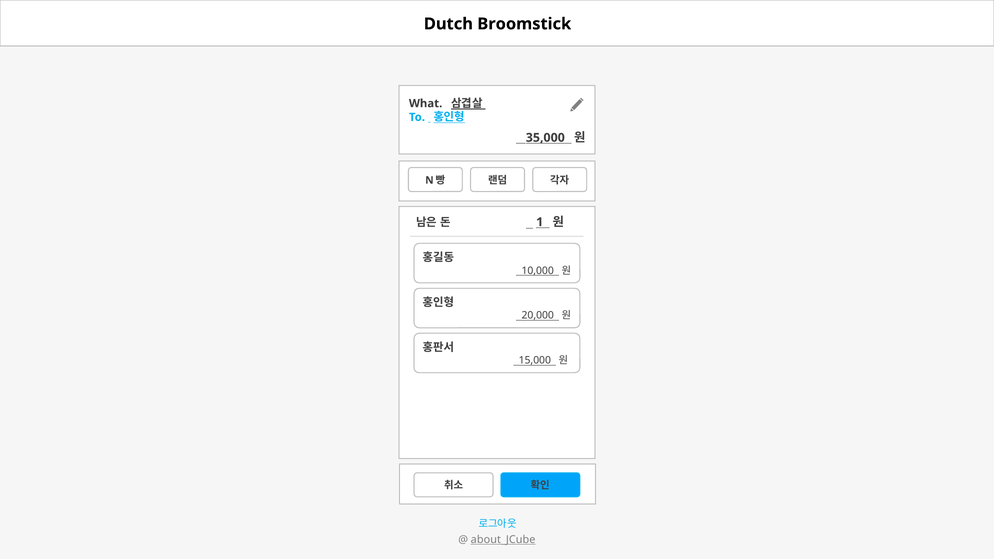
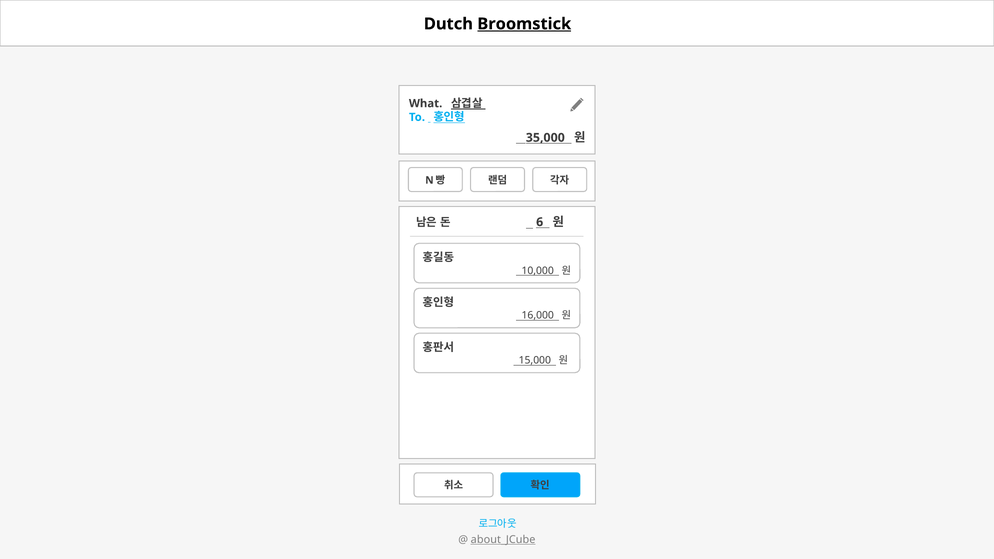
Broomstick underline: none -> present (524, 24)
1: 1 -> 6 (540, 222)
20,000: 20,000 -> 16,000 (538, 316)
